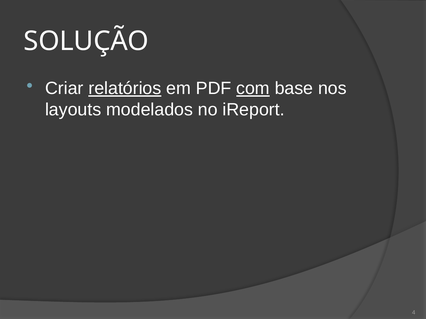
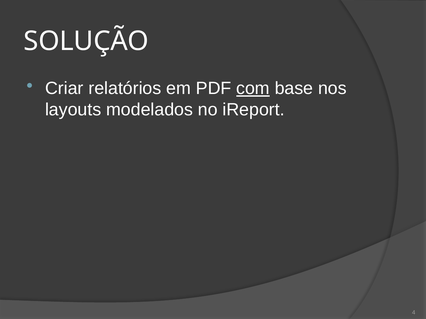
relatórios underline: present -> none (125, 89)
